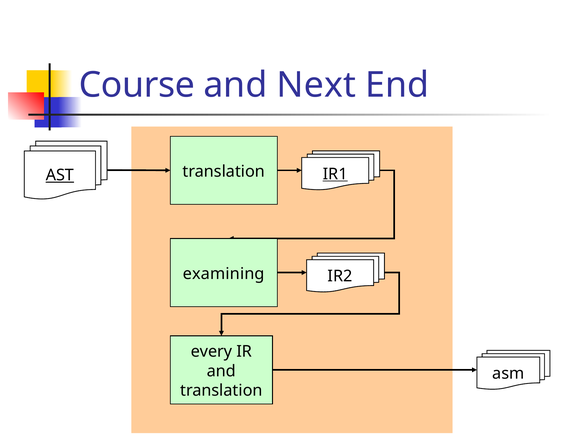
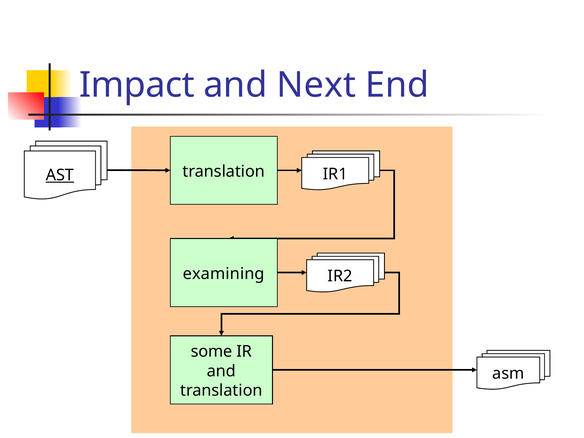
Course: Course -> Impact (137, 85)
IR1 underline: present -> none (335, 174)
every: every -> some (212, 352)
